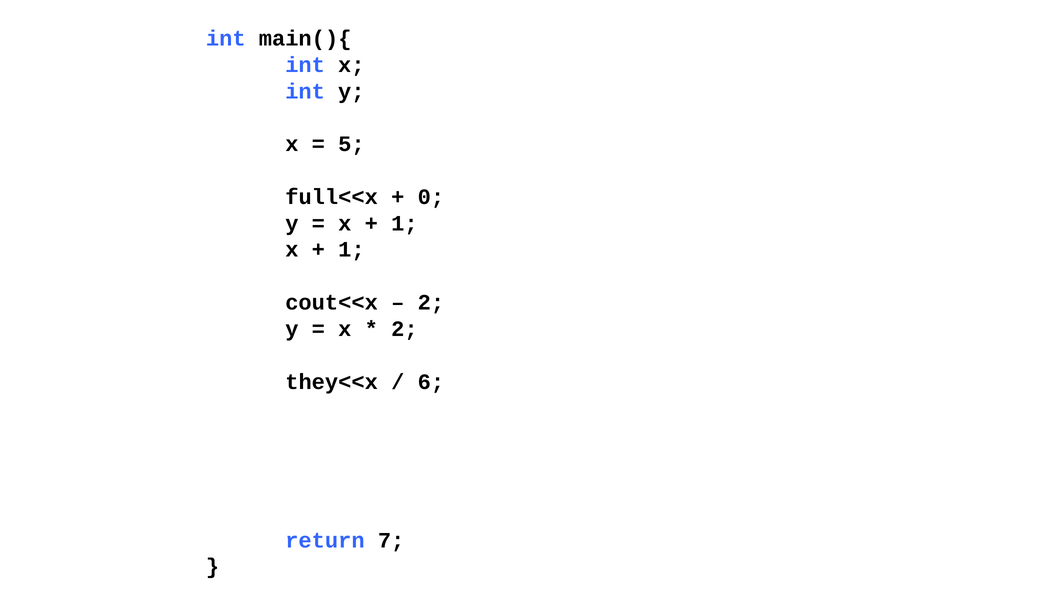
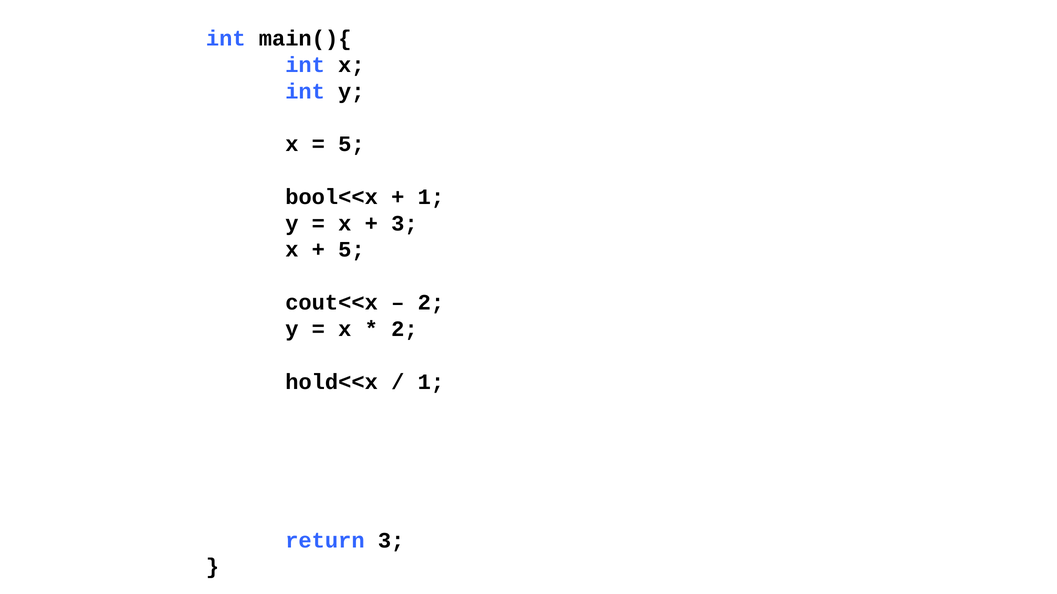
full<<x: full<<x -> bool<<x (332, 197)
0: 0 -> 1 (431, 197)
1: 1 -> 3 (404, 224)
1: 1 -> 5 (351, 250)
they<<x: they<<x -> hold<<x (332, 382)
6: 6 -> 1 (431, 382)
return 7: 7 -> 3 (391, 541)
